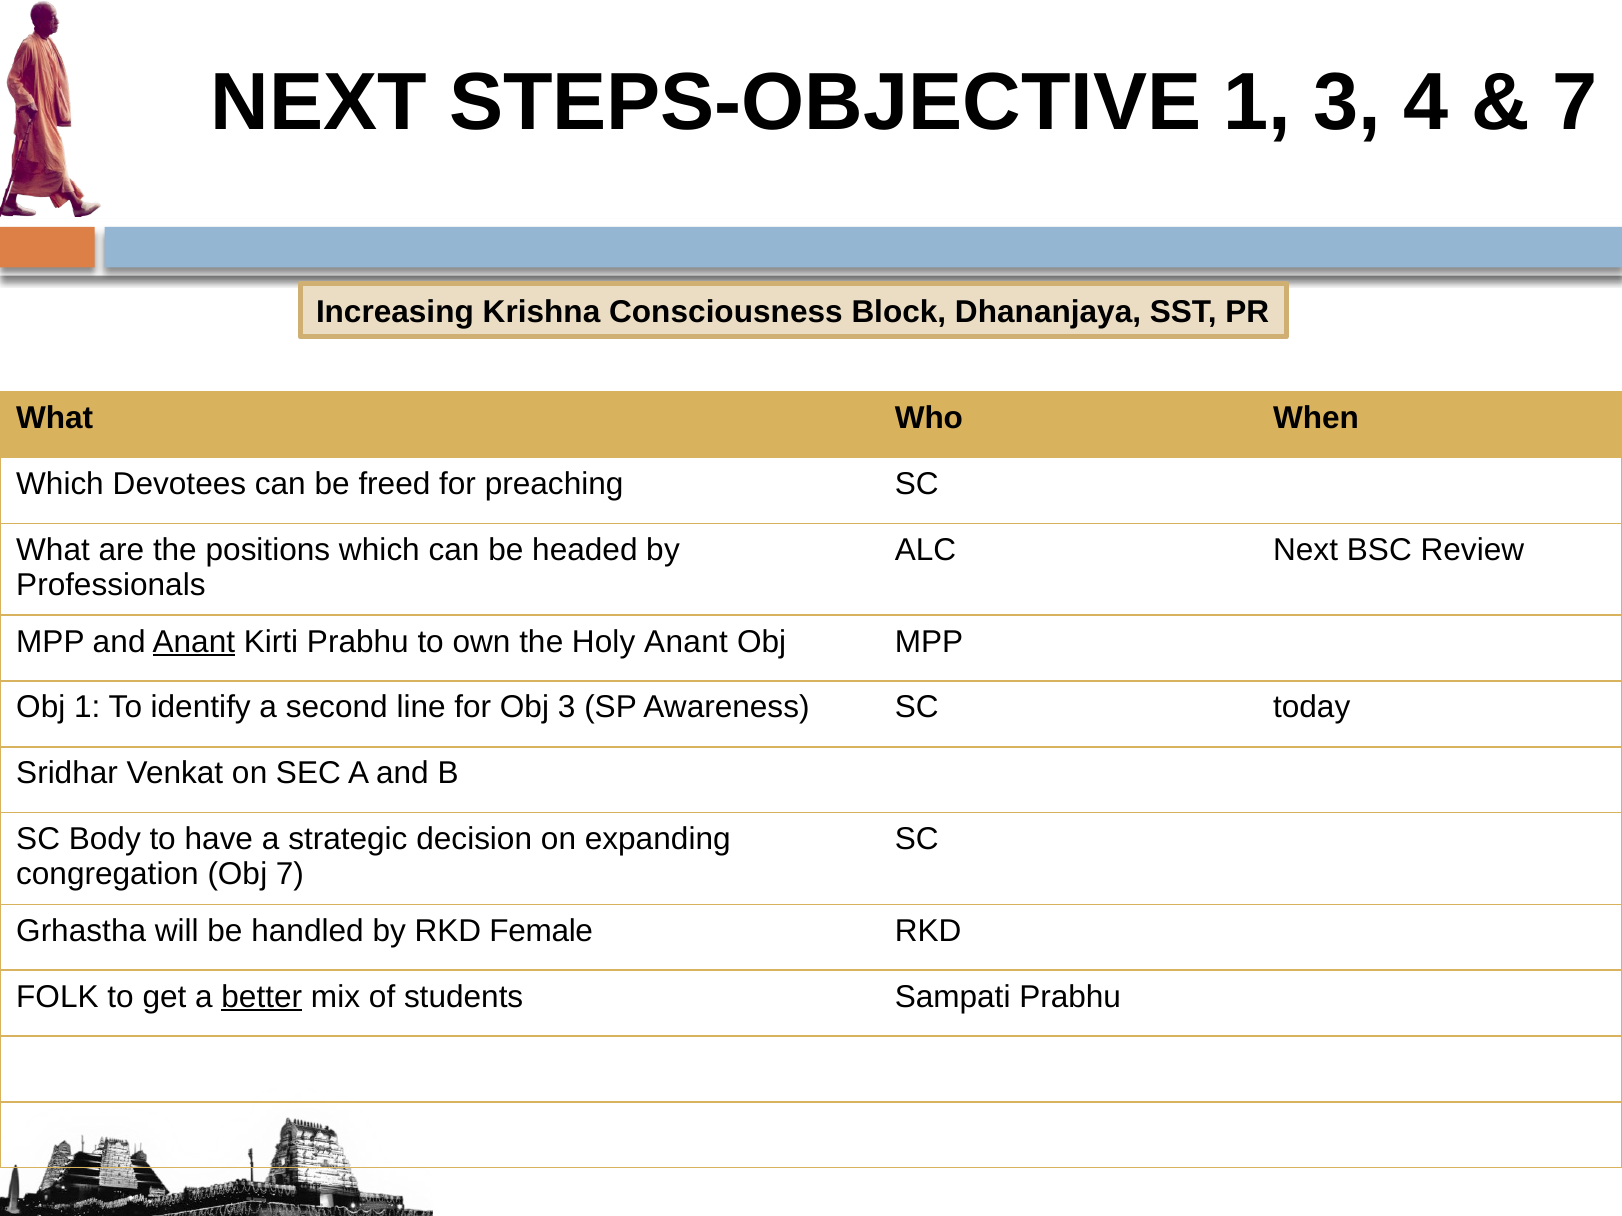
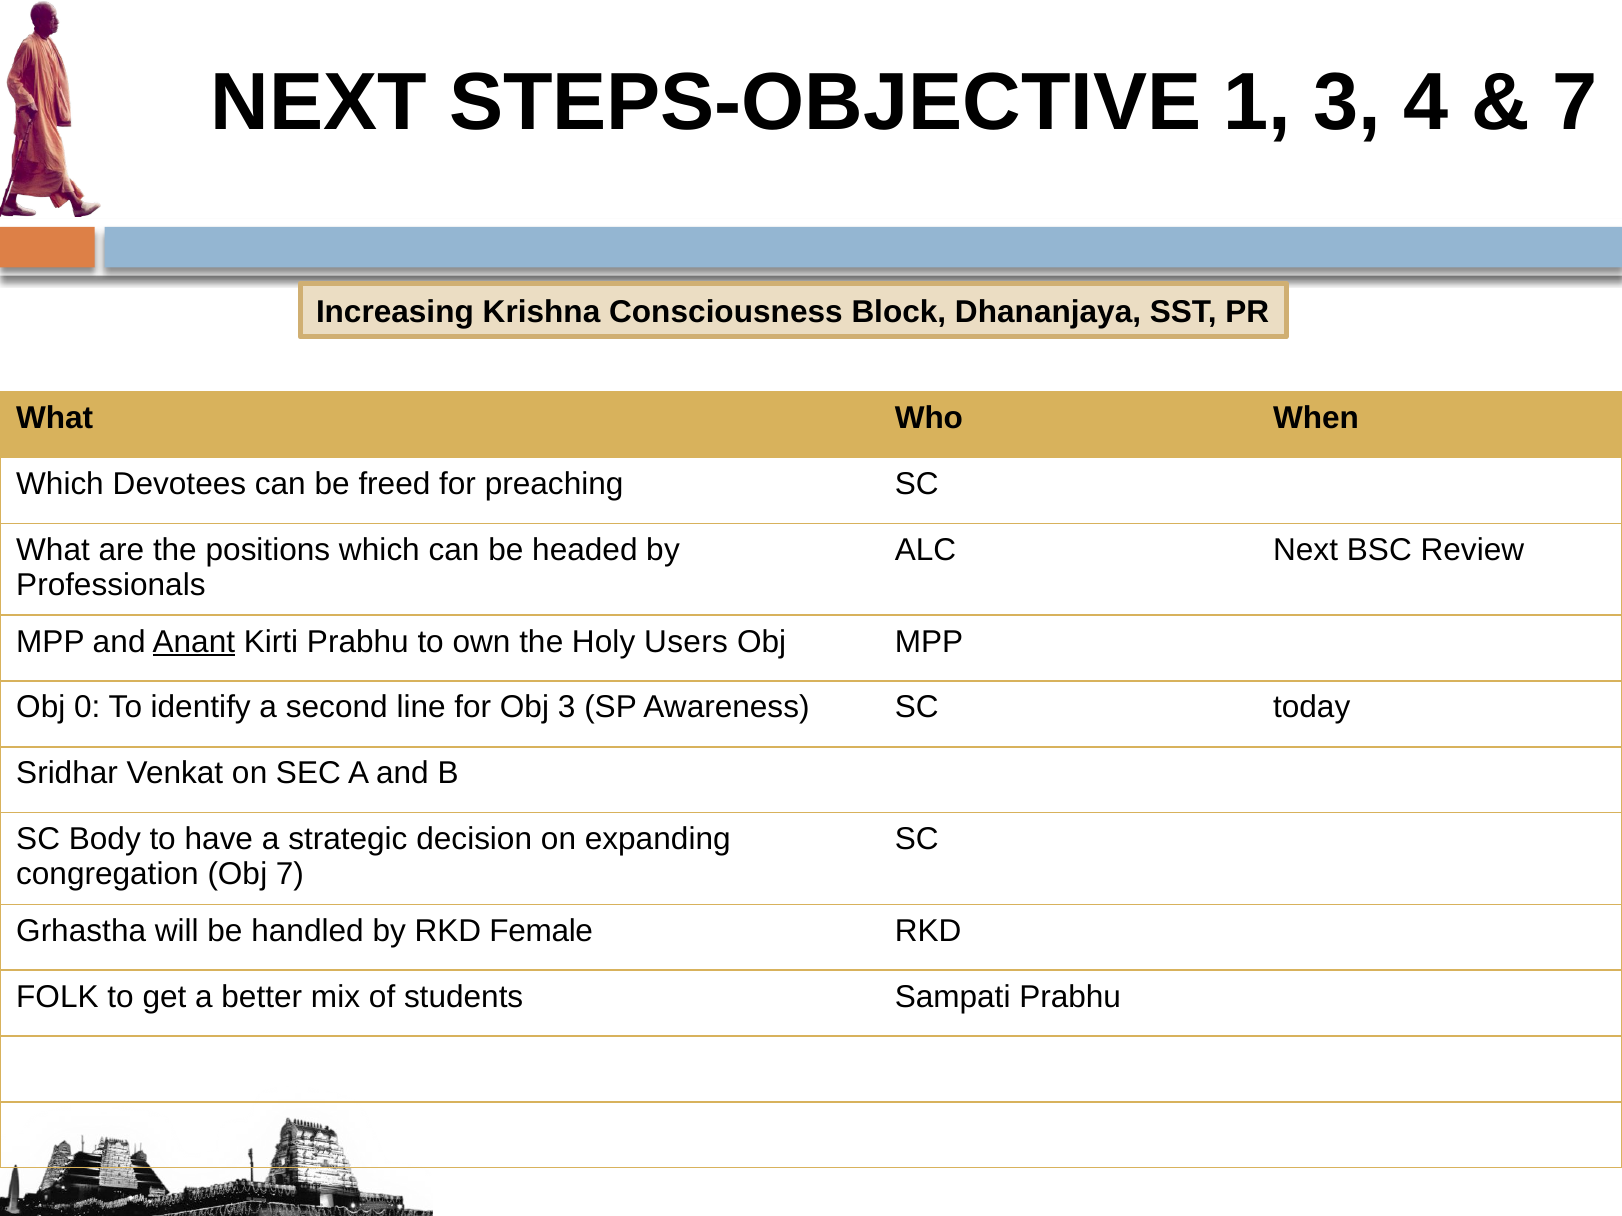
Holy Anant: Anant -> Users (686, 642)
Obj 1: 1 -> 0 (87, 708)
better underline: present -> none (262, 997)
